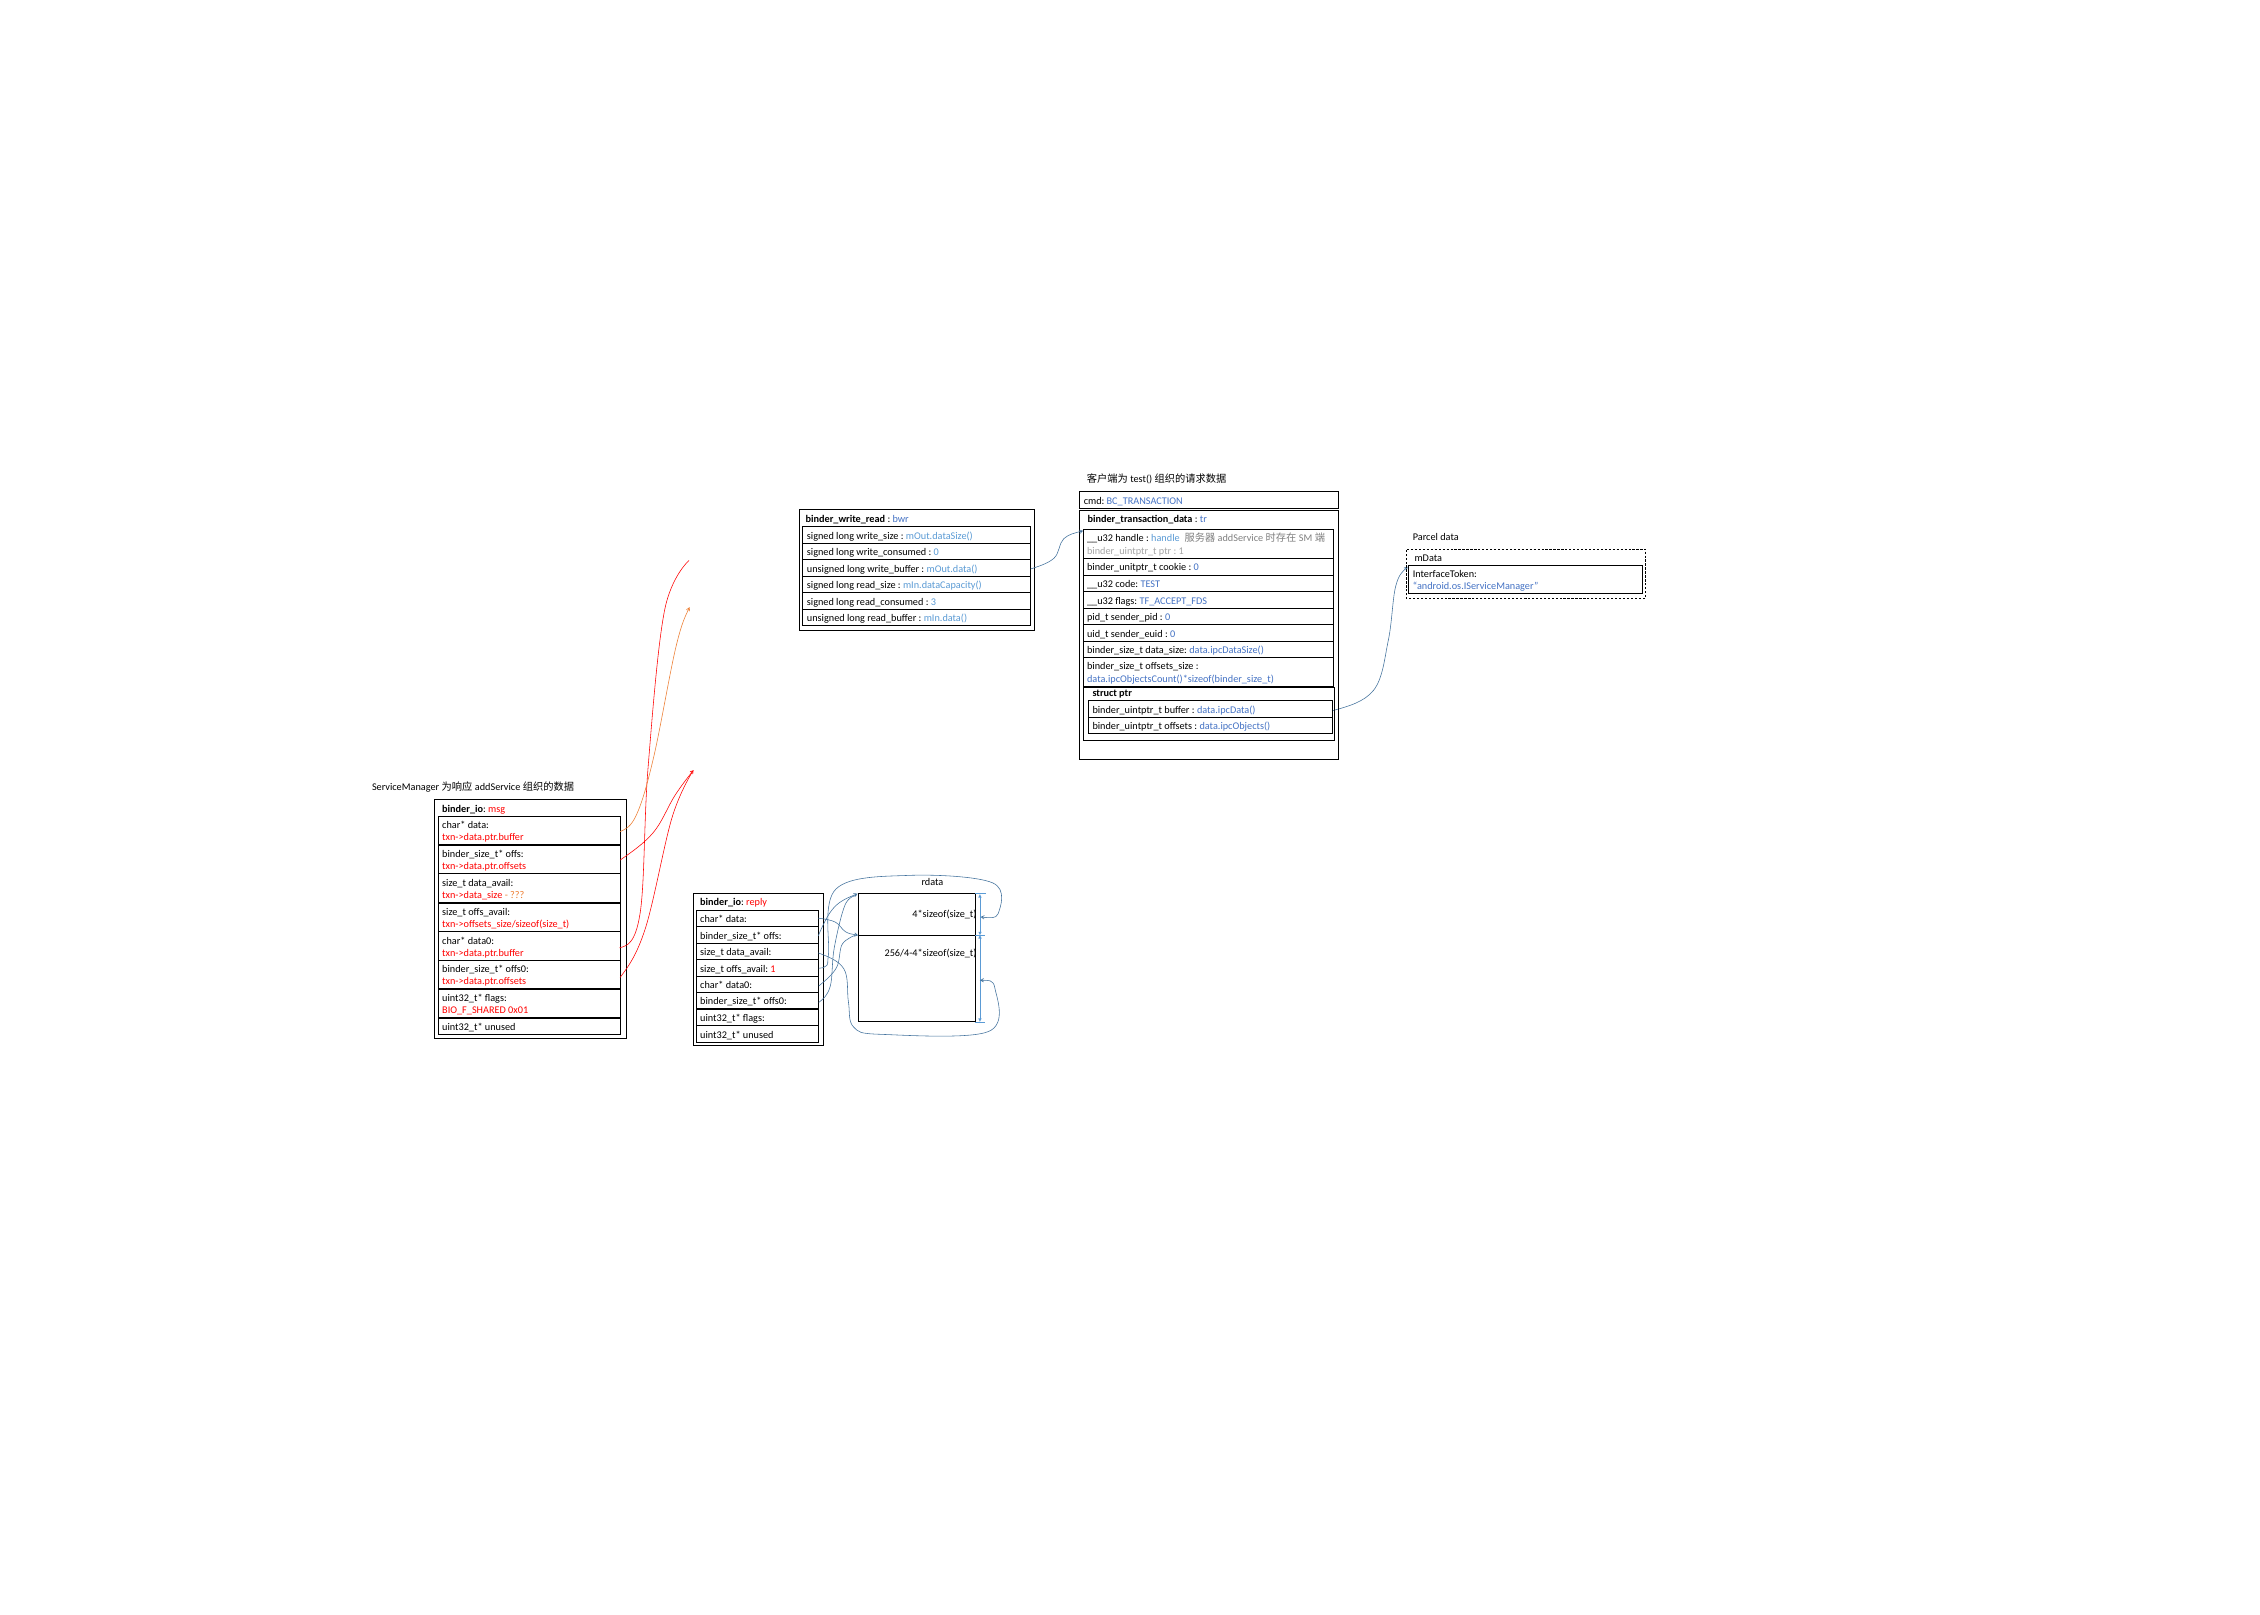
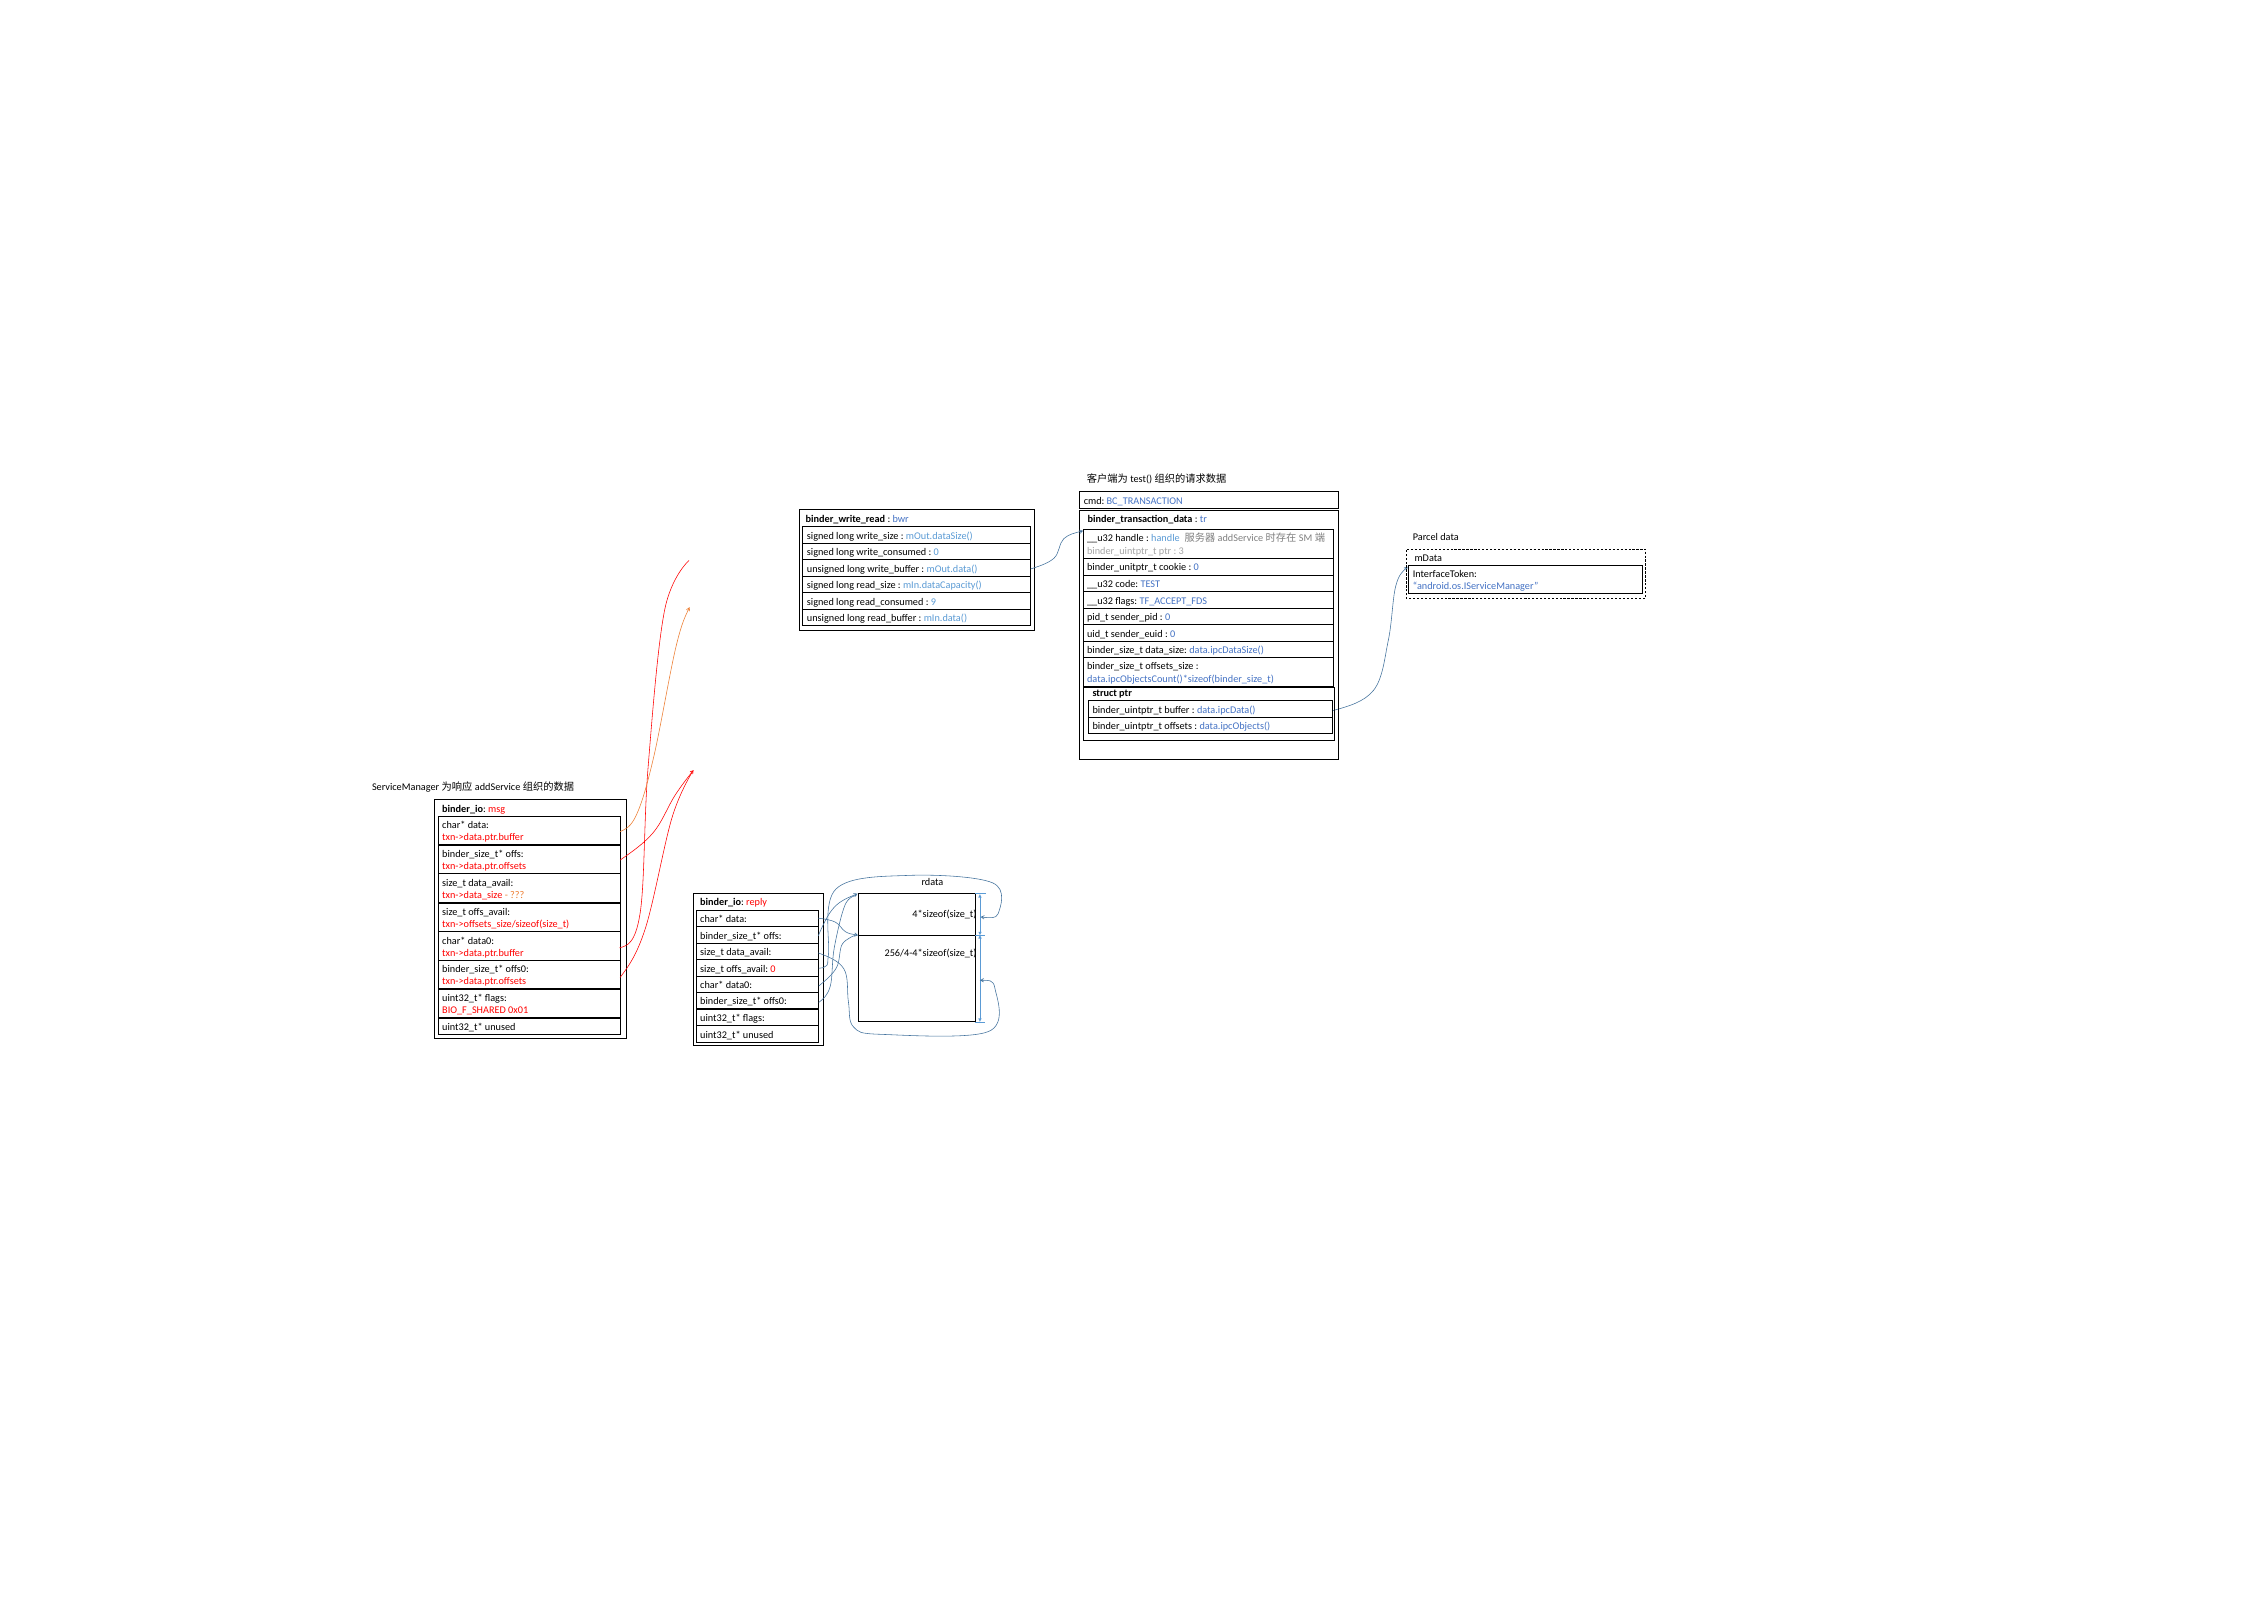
1: 1 -> 3 (1181, 550)
3: 3 -> 9 (933, 601)
offs_avail 1: 1 -> 0 (773, 968)
